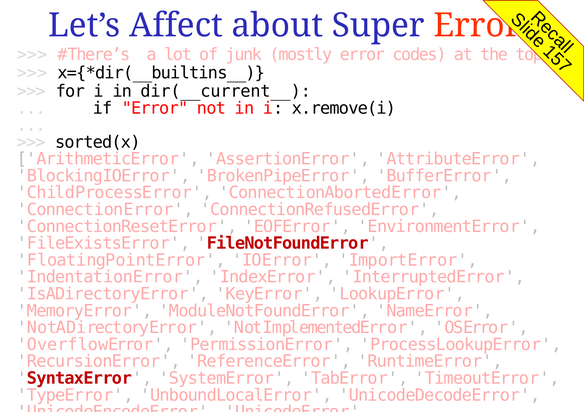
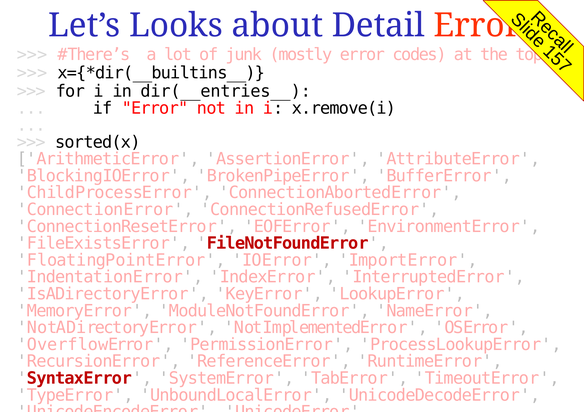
Affect: Affect -> Looks (176, 25)
Super: Super -> Detail (378, 25)
dir(__current__: dir(__current__ -> dir(__entries__ (226, 91)
